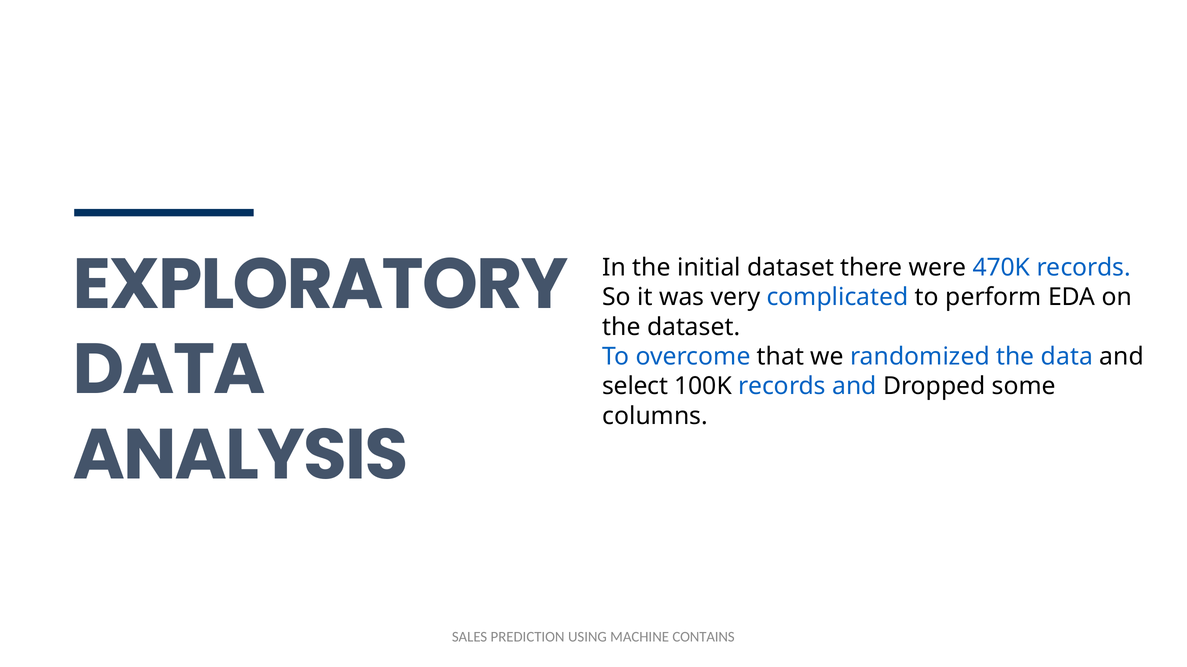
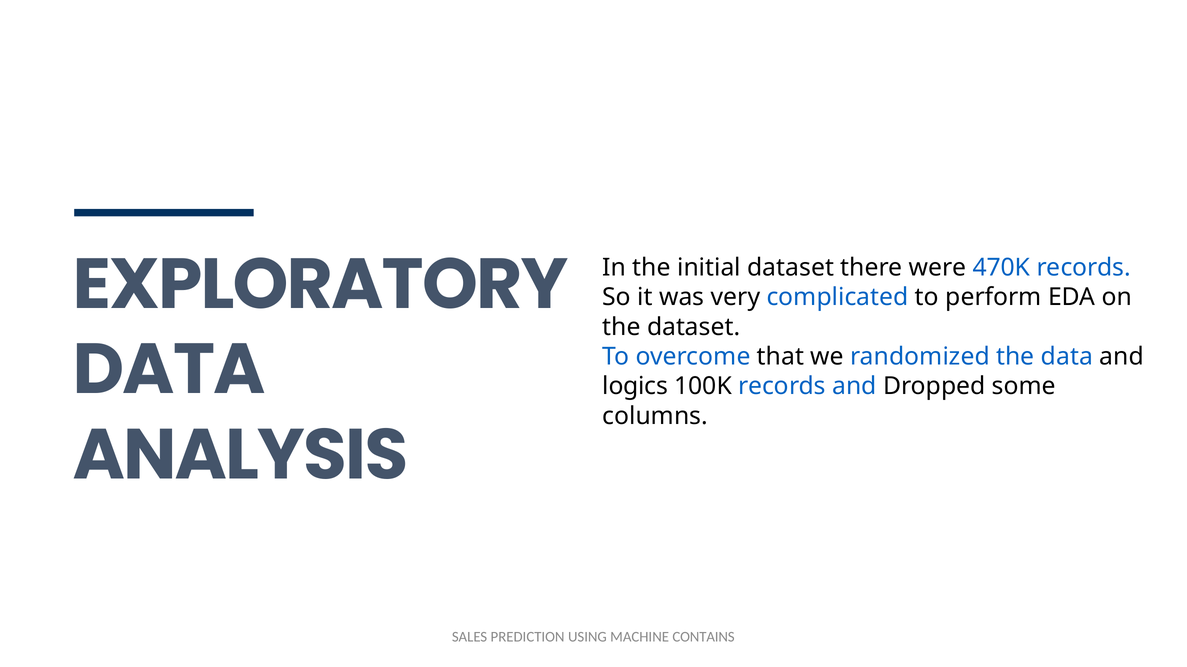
select: select -> logics (635, 387)
